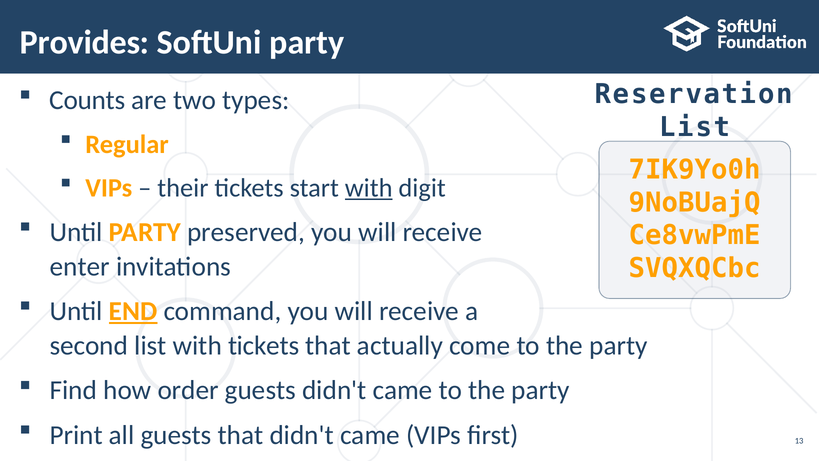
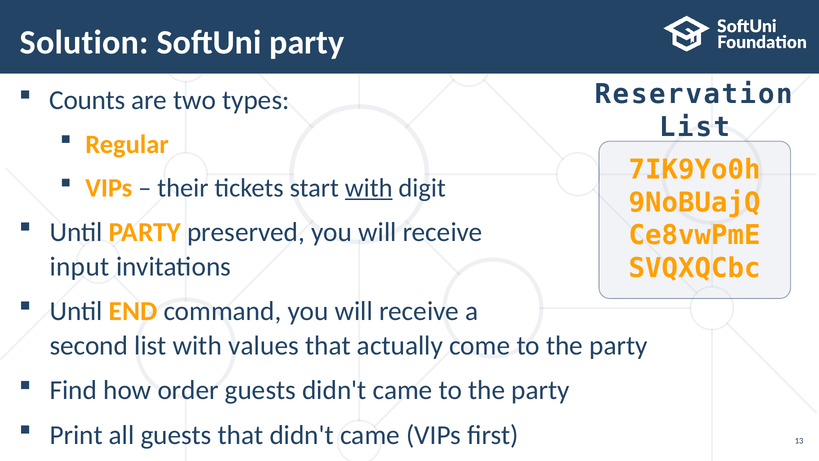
Provides: Provides -> Solution (84, 42)
enter: enter -> input (80, 267)
END underline: present -> none (133, 311)
with tickets: tickets -> values (264, 346)
